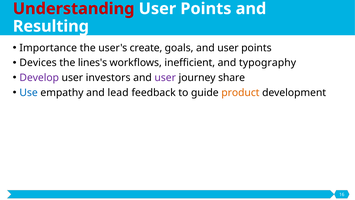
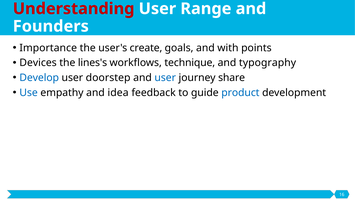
Points: Points -> Range (206, 9)
Resulting: Resulting -> Founders (51, 26)
goals and user: user -> with (228, 48)
inefficient: inefficient -> technique (190, 63)
Develop colour: purple -> blue (39, 78)
investors: investors -> doorstep (108, 78)
user colour: purple -> blue (165, 78)
lead: lead -> idea (118, 92)
product colour: orange -> blue (240, 92)
